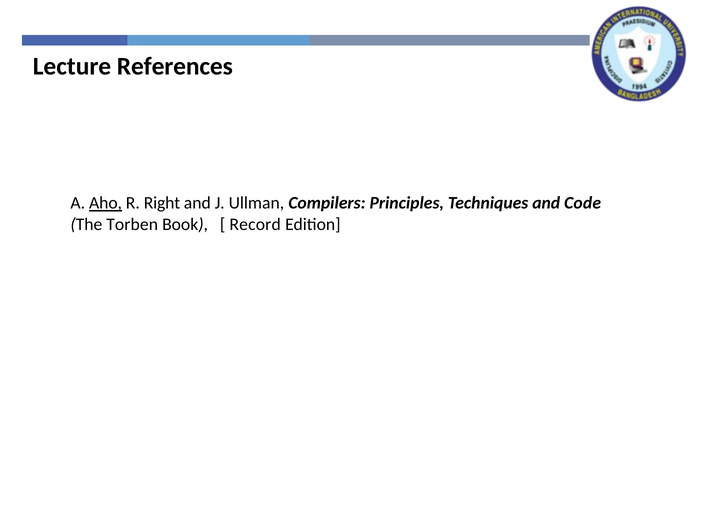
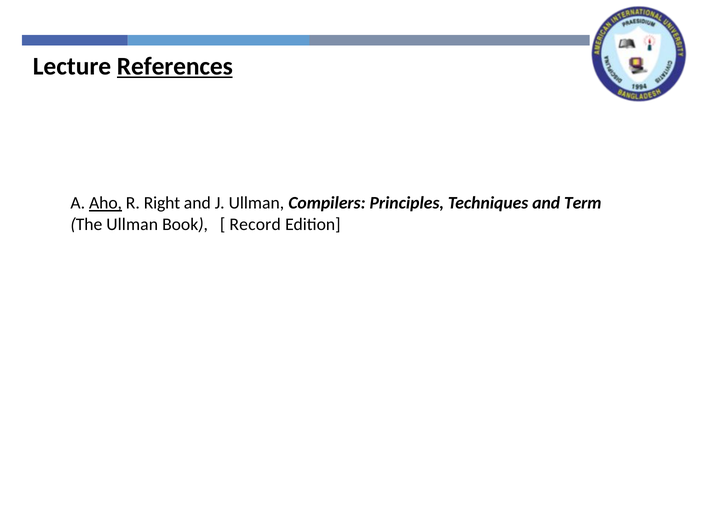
References underline: none -> present (175, 66)
Code: Code -> Term (583, 203)
The Torben: Torben -> Ullman (132, 224)
